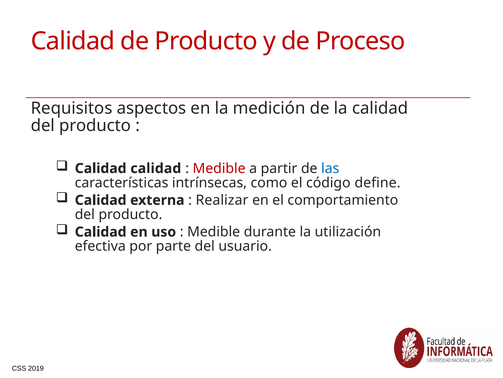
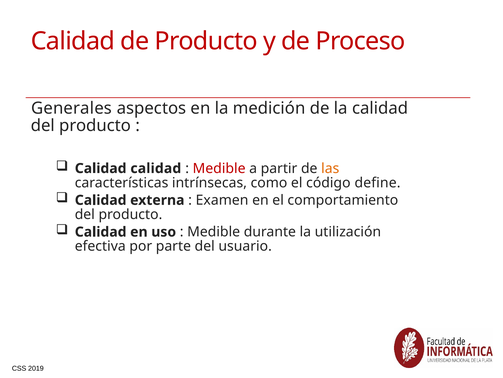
Requisitos: Requisitos -> Generales (72, 108)
las colour: blue -> orange (330, 168)
Realizar: Realizar -> Examen (222, 200)
